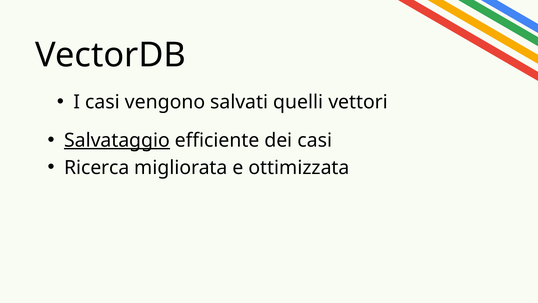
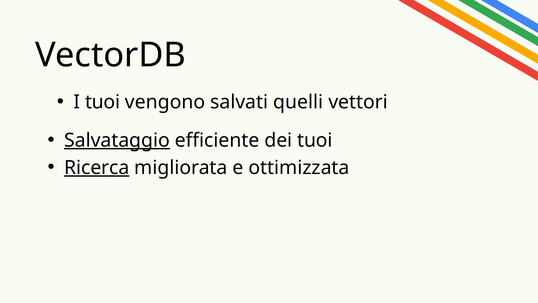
I casi: casi -> tuoi (103, 102)
dei casi: casi -> tuoi (315, 140)
Ricerca underline: none -> present (97, 167)
